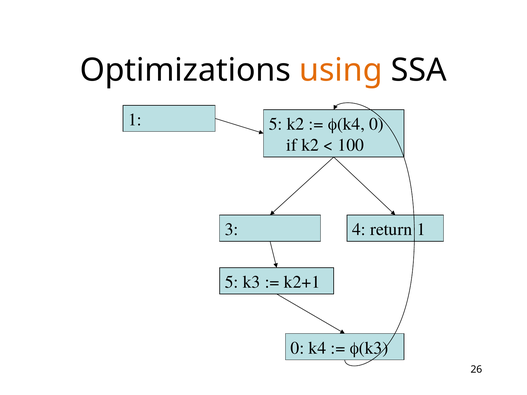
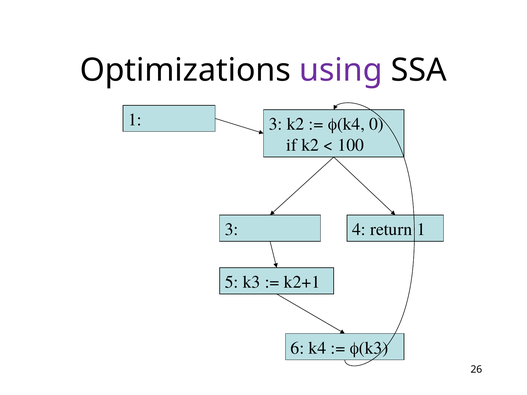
using colour: orange -> purple (341, 70)
5: 5 -> 3 (276, 124)
0: 0 -> 6 (297, 348)
